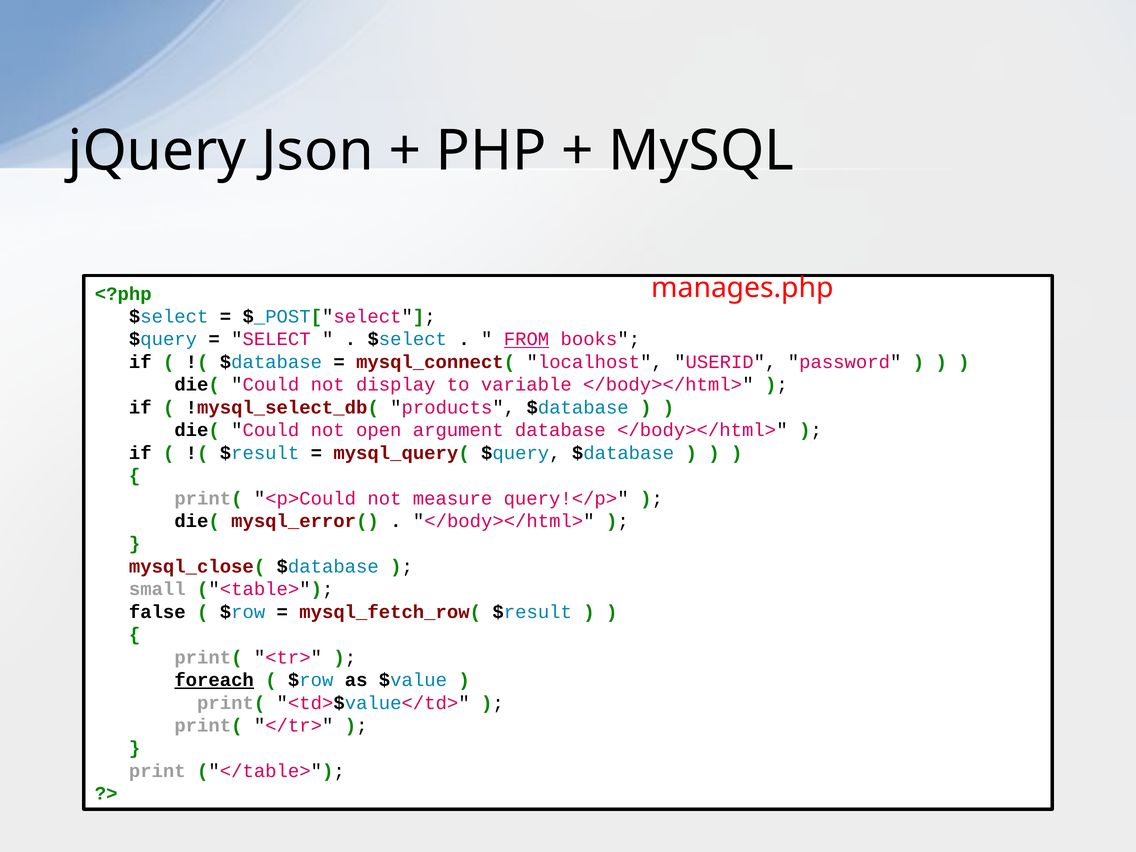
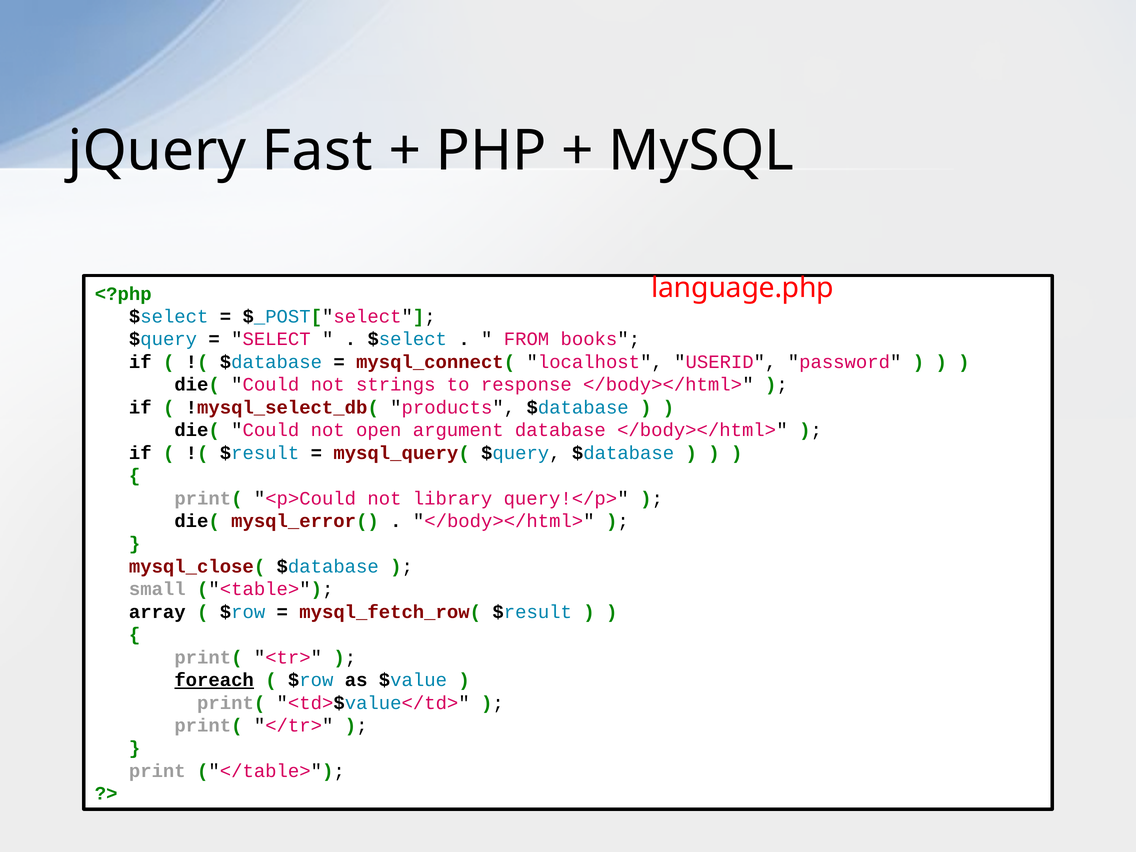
Json: Json -> Fast (317, 151)
manages.php: manages.php -> language.php (743, 288)
FROM underline: present -> none (527, 339)
display: display -> strings (396, 385)
variable: variable -> response (526, 385)
measure: measure -> library (453, 498)
false: false -> array (157, 612)
